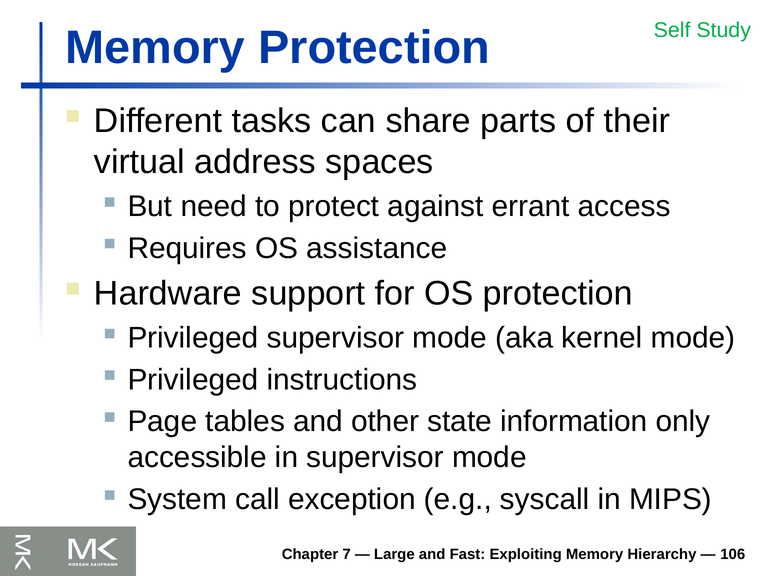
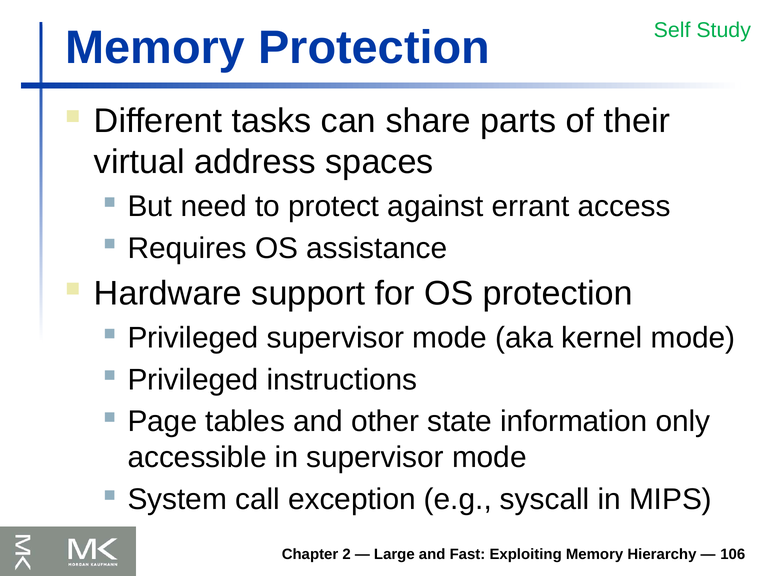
7: 7 -> 2 (347, 554)
